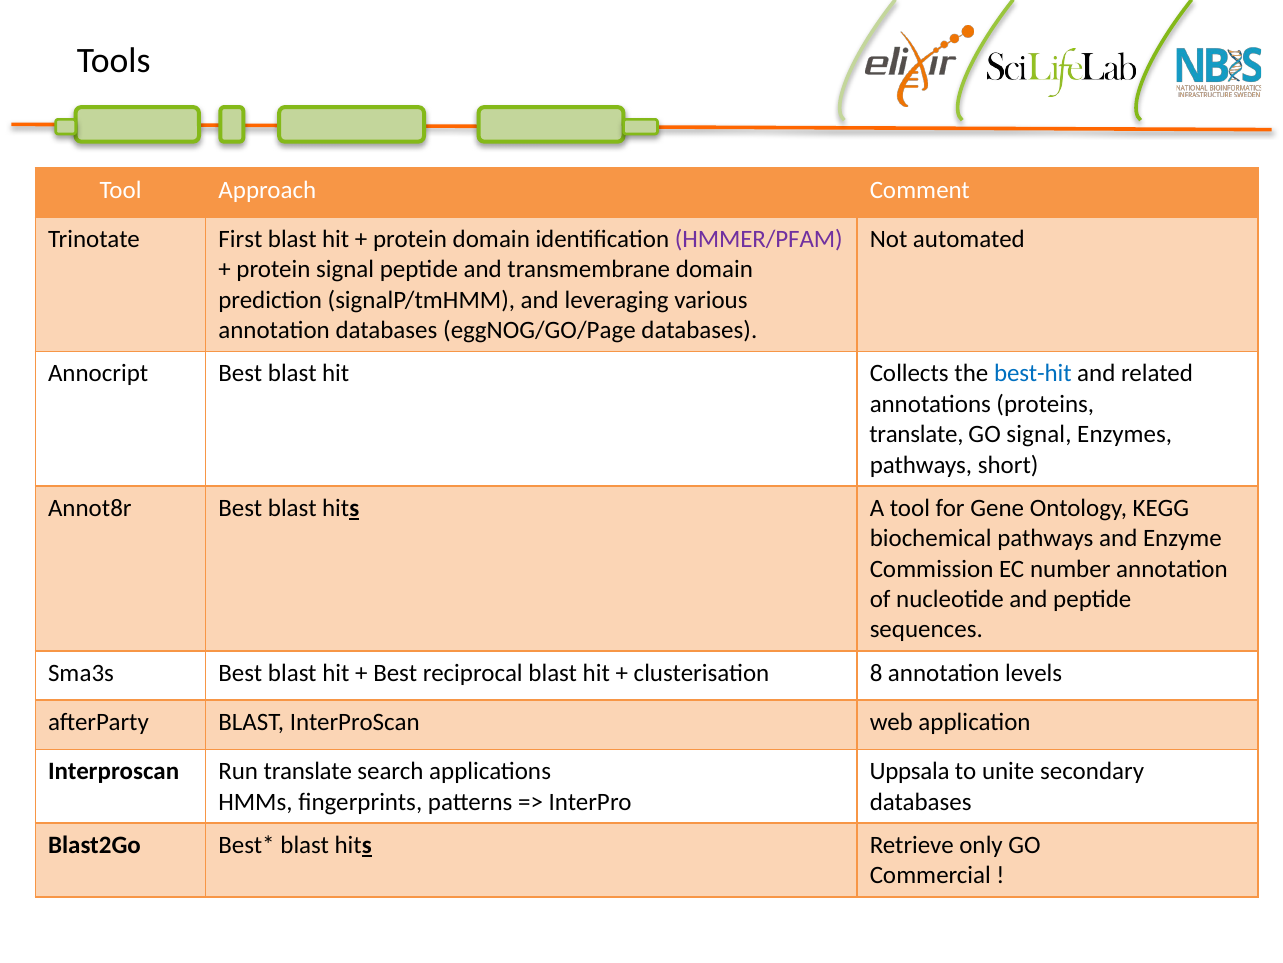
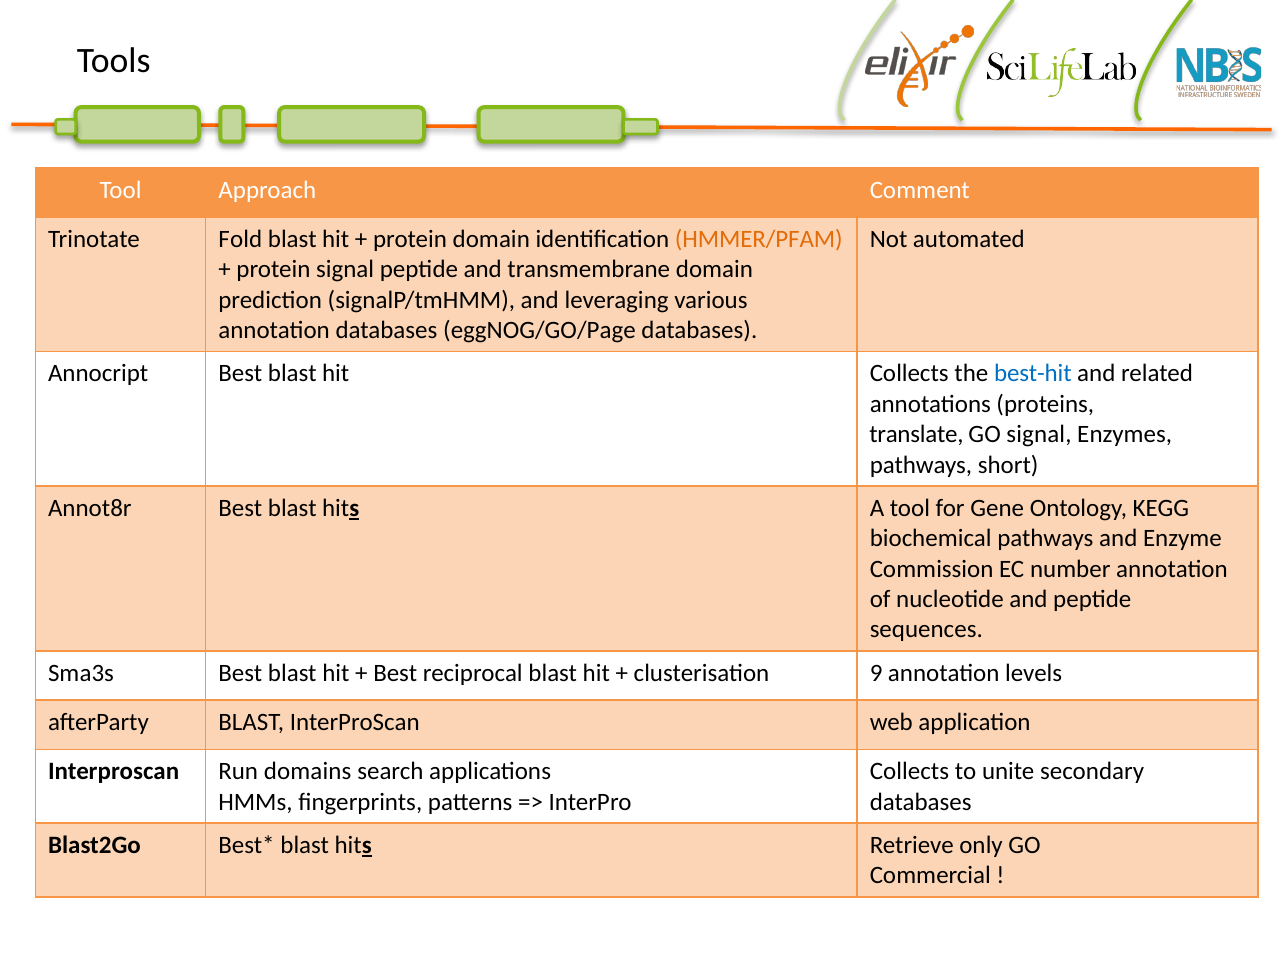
First: First -> Fold (240, 239)
HMMER/PFAM colour: purple -> orange (759, 239)
8: 8 -> 9 (876, 672)
Run translate: translate -> domains (308, 771)
Uppsala: Uppsala -> Collects (909, 771)
